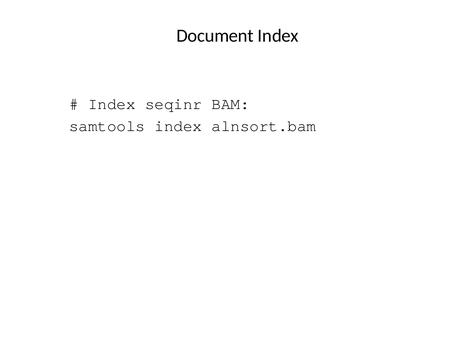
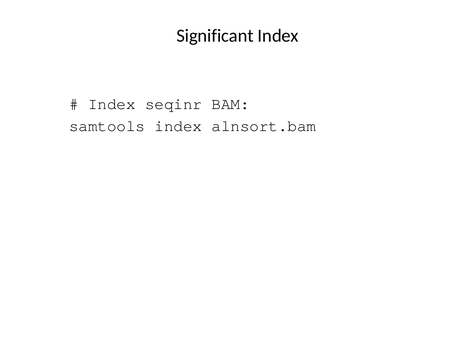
Document: Document -> Significant (215, 36)
